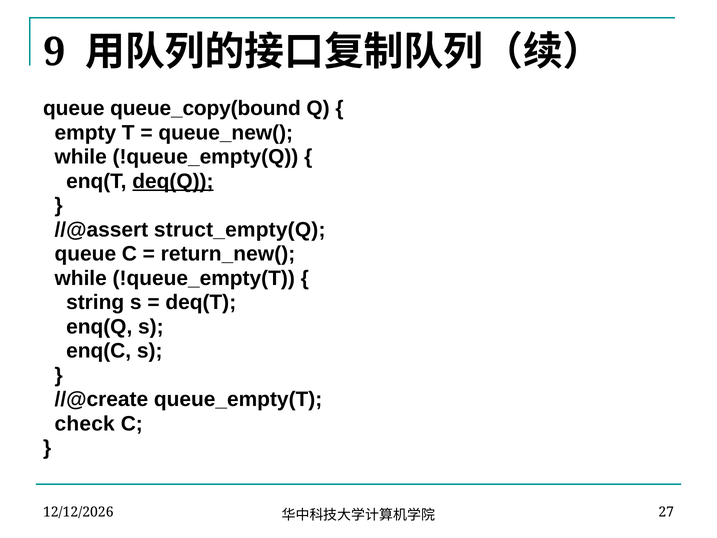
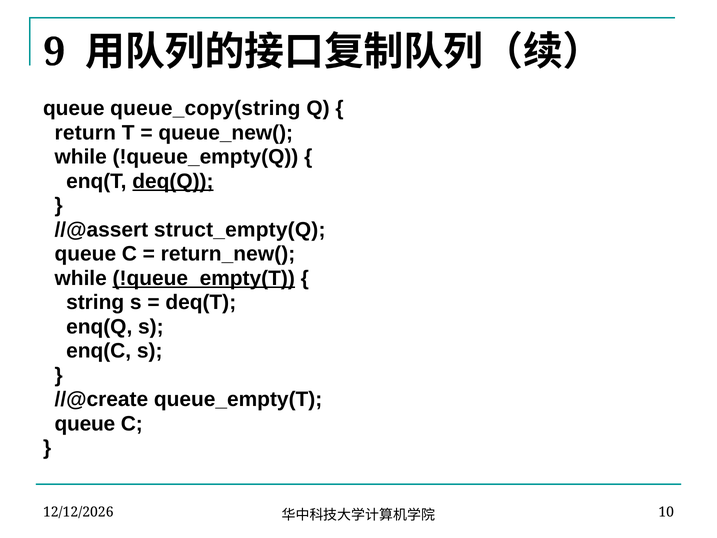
queue_copy(bound: queue_copy(bound -> queue_copy(string (205, 108)
empty: empty -> return (85, 133)
!queue_empty(T underline: none -> present (204, 278)
check: check -> queue (85, 424)
27: 27 -> 10 (666, 512)
